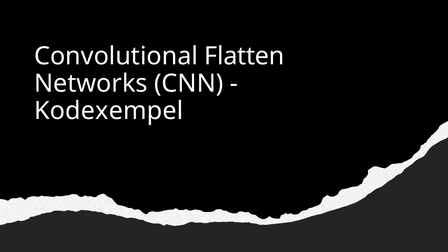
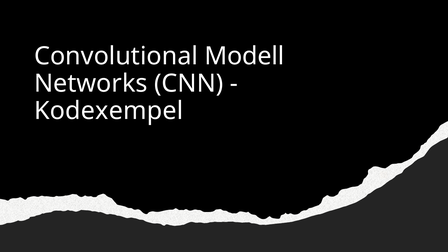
Flatten: Flatten -> Modell (244, 56)
